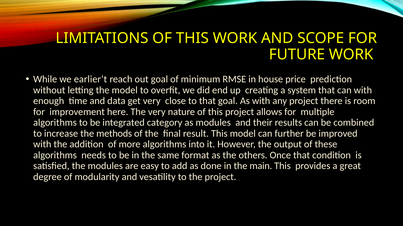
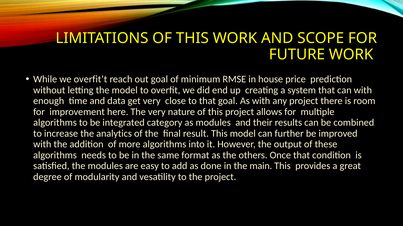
earlier’t: earlier’t -> overfit’t (91, 79)
methods: methods -> analytics (114, 134)
